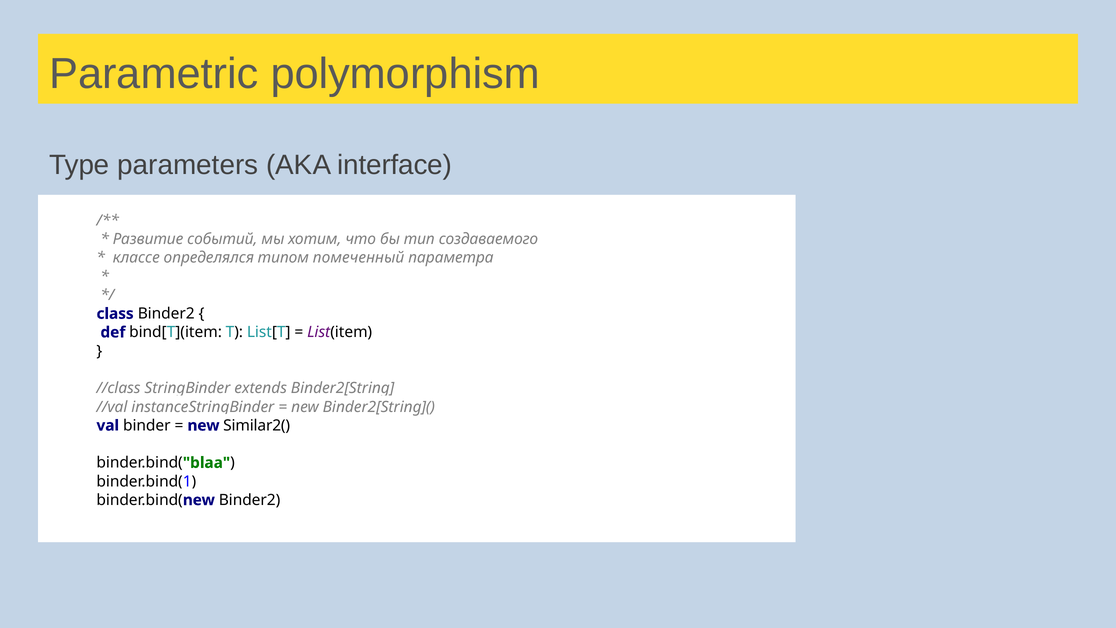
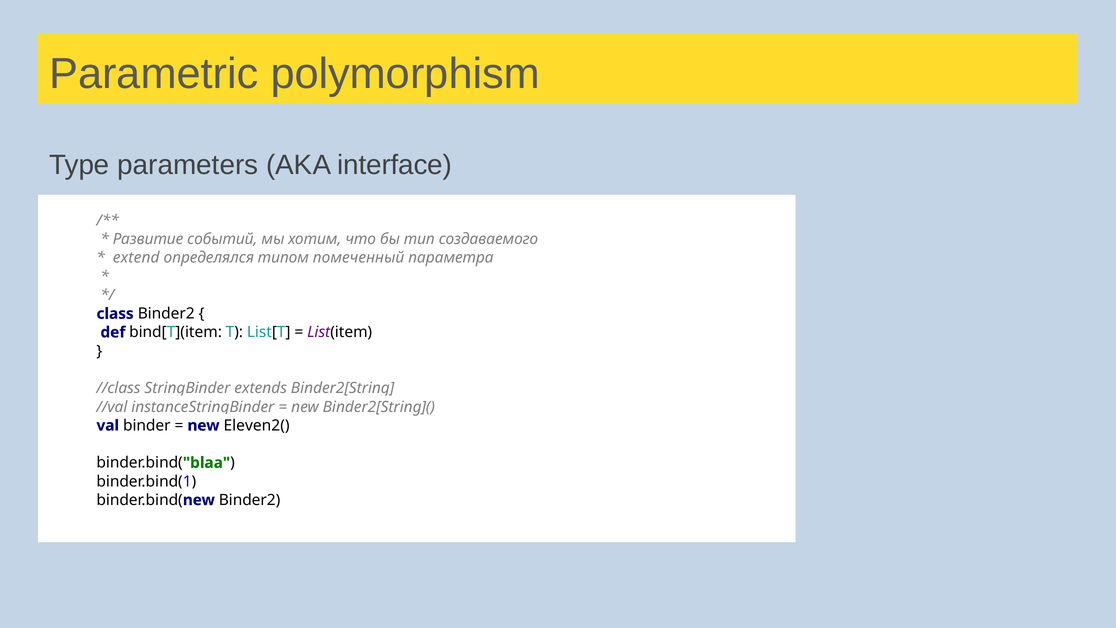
классе: классе -> extend (136, 258)
Similar2(: Similar2( -> Eleven2( (257, 425)
